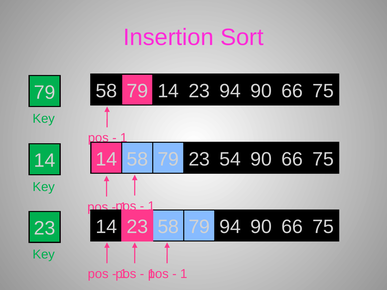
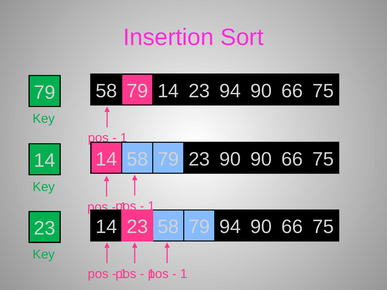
23 54: 54 -> 90 (230, 159)
